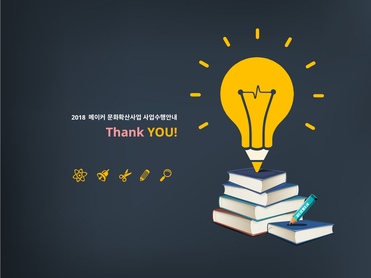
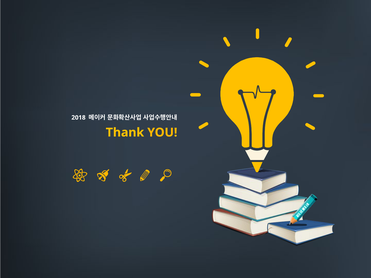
Thank colour: pink -> yellow (125, 133)
